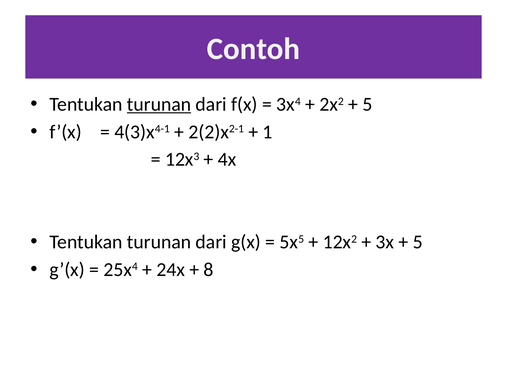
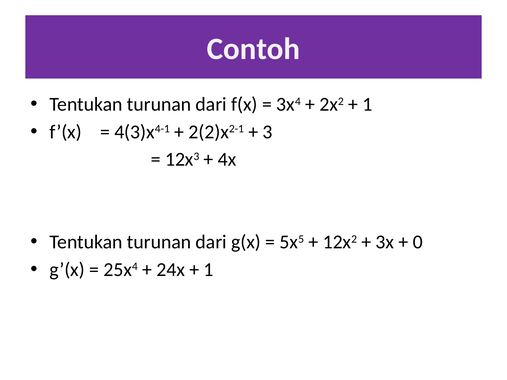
turunan underline: present -> none (159, 104)
5: 5 -> 1 (367, 104)
1: 1 -> 3 (268, 132)
5: 5 -> 0 (418, 242)
8: 8 -> 1 (209, 270)
